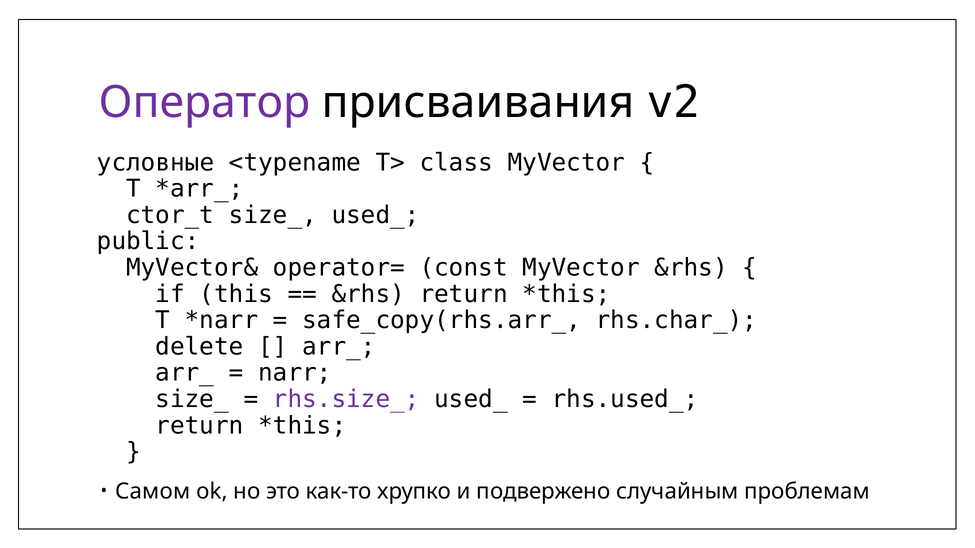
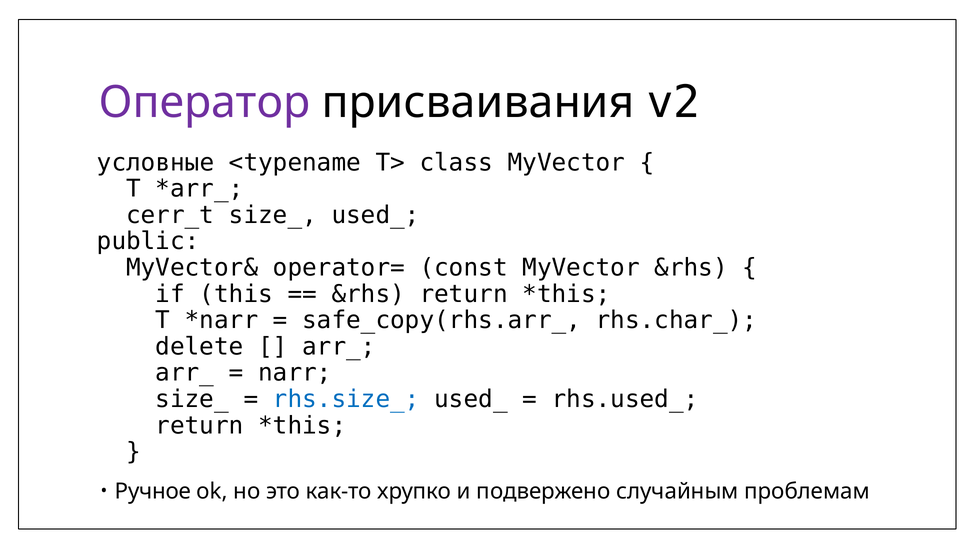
ctor_t: ctor_t -> cerr_t (170, 215)
rhs.size_ colour: purple -> blue (346, 399)
Самом: Самом -> Ручное (153, 492)
